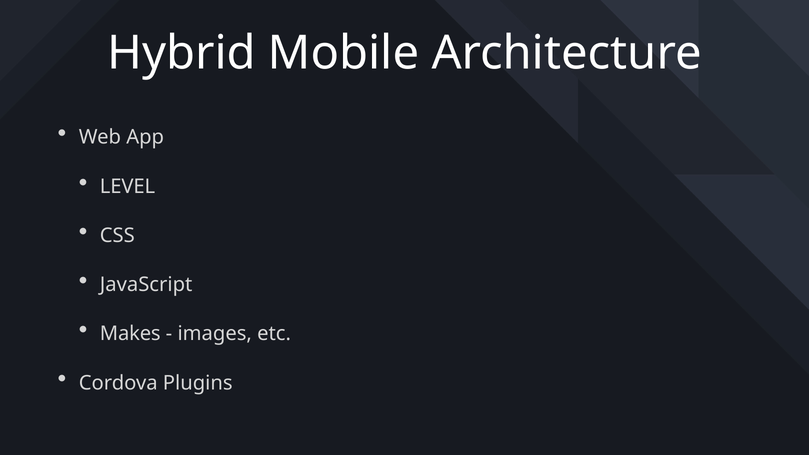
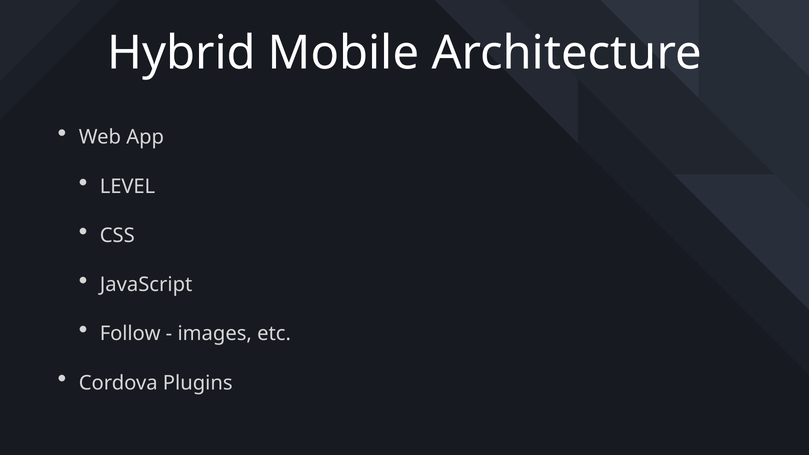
Makes: Makes -> Follow (130, 334)
